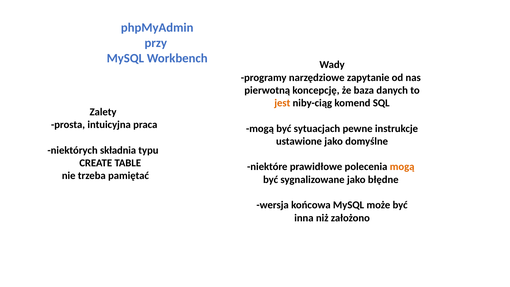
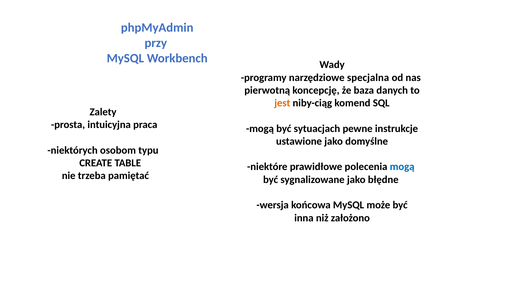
zapytanie: zapytanie -> specjalna (368, 77)
składnia: składnia -> osobom (118, 150)
mogą colour: orange -> blue (402, 167)
